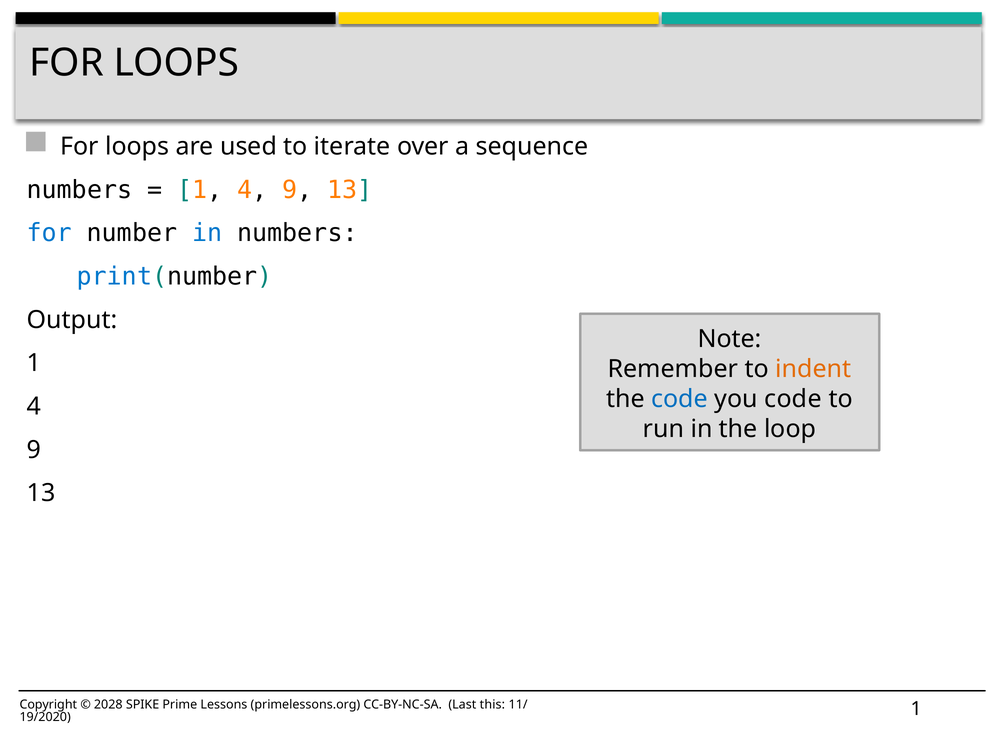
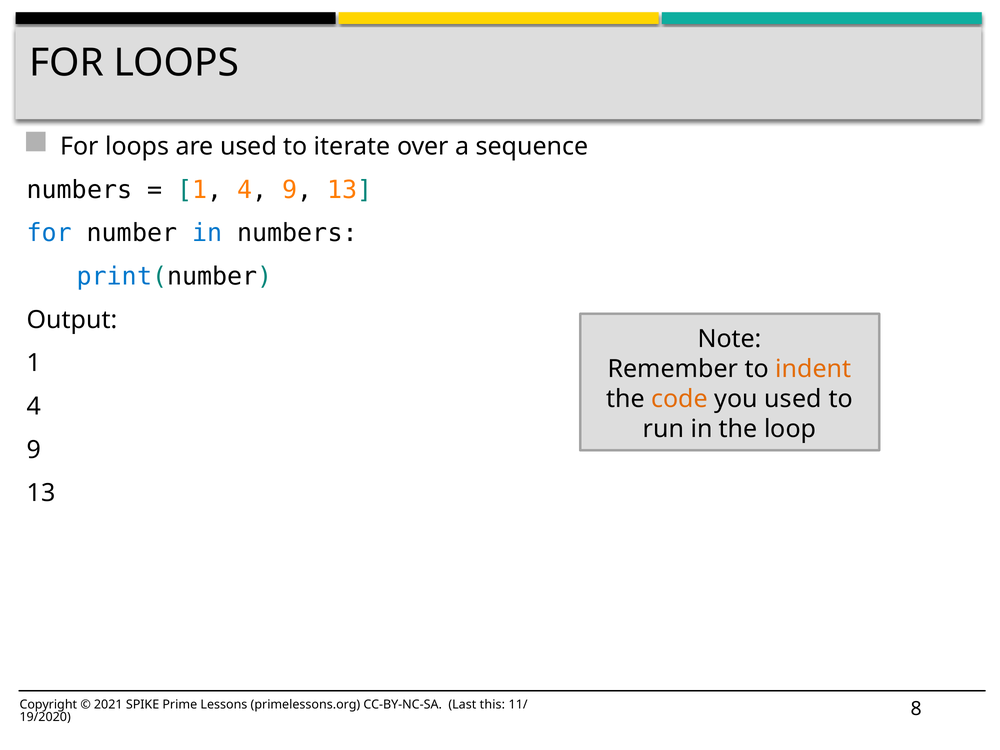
code colour: blue -> orange (680, 399)
you code: code -> used (793, 399)
2028: 2028 -> 2021 (108, 704)
1: 1 -> 8 (916, 709)
